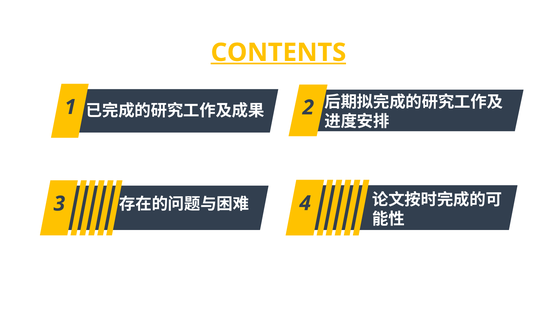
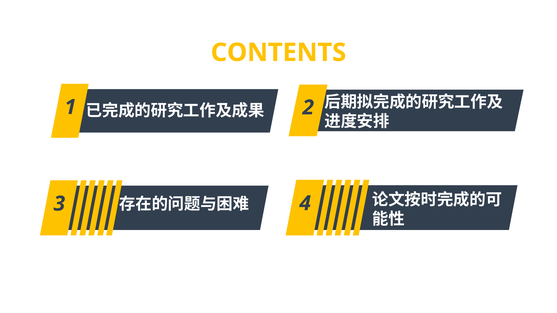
CONTENTS underline: present -> none (278, 53)
